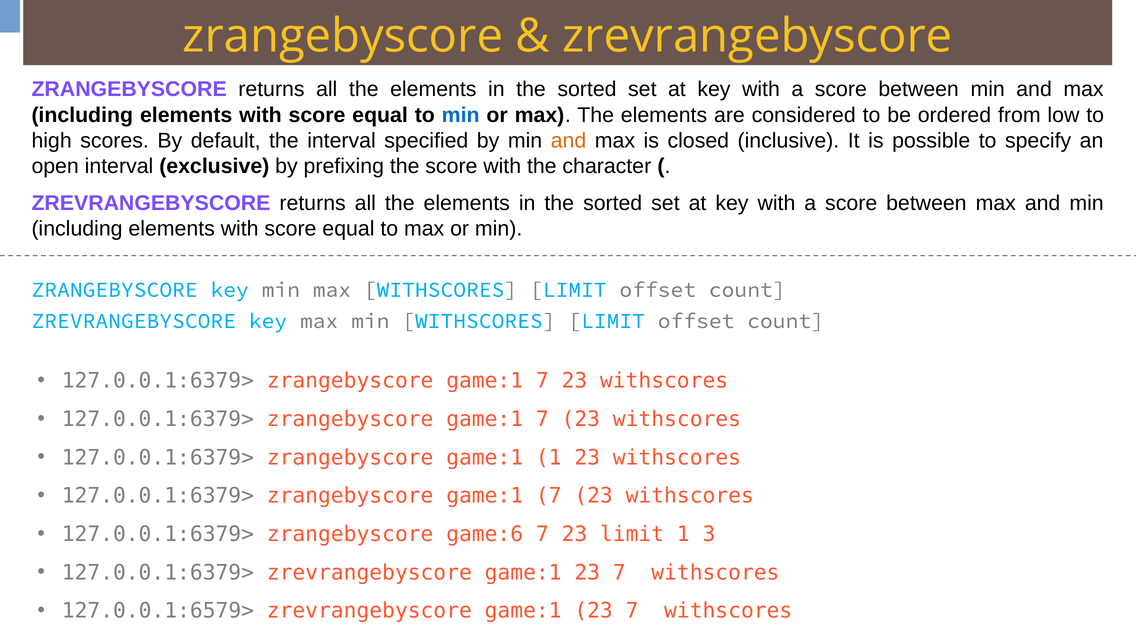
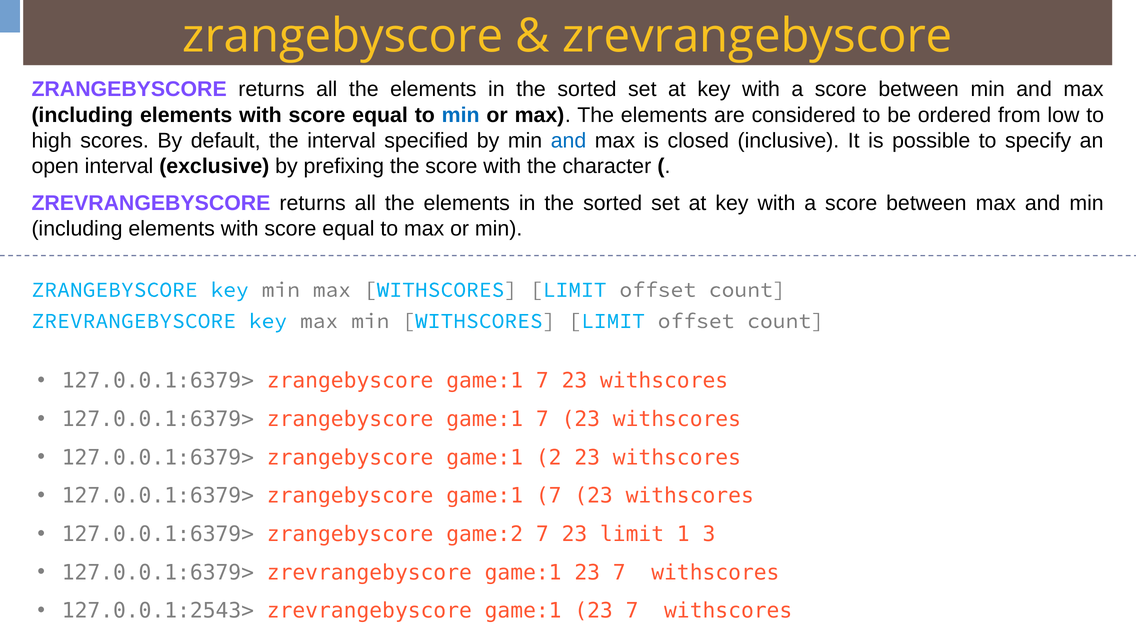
and colour: orange -> blue (569, 141)
game:1 1: 1 -> 2 (549, 458)
game:6: game:6 -> game:2 (485, 534)
127.0.0.1:6579>: 127.0.0.1:6579> -> 127.0.0.1:2543> (158, 611)
